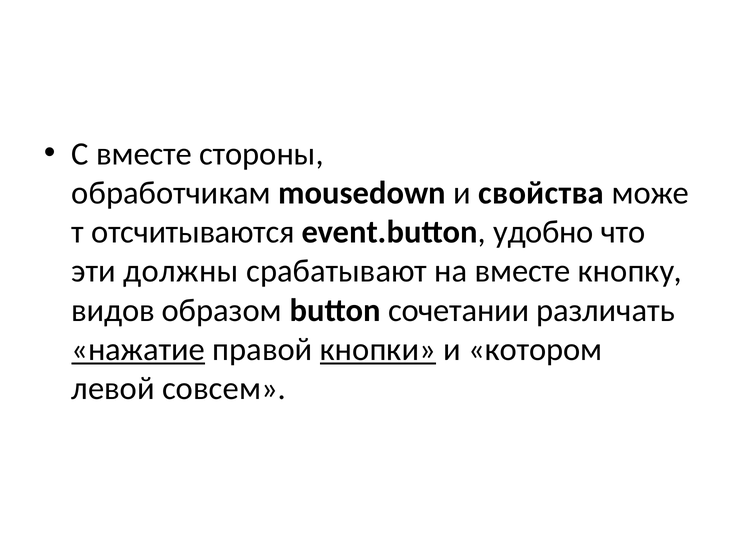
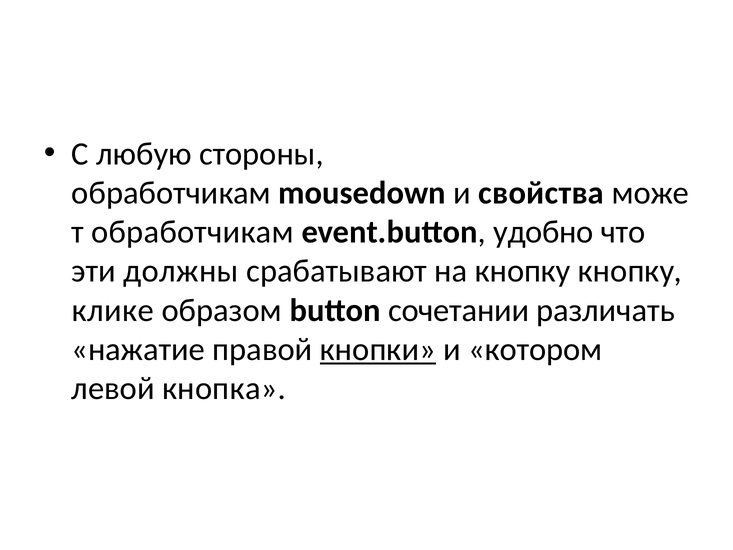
С вместе: вместе -> любую (144, 154)
отсчитываются: отсчитываются -> обработчикам (193, 232)
на вместе: вместе -> кнопку (523, 271)
видов: видов -> клике (113, 310)
нажатие underline: present -> none (138, 349)
совсем: совсем -> кнопка (224, 388)
